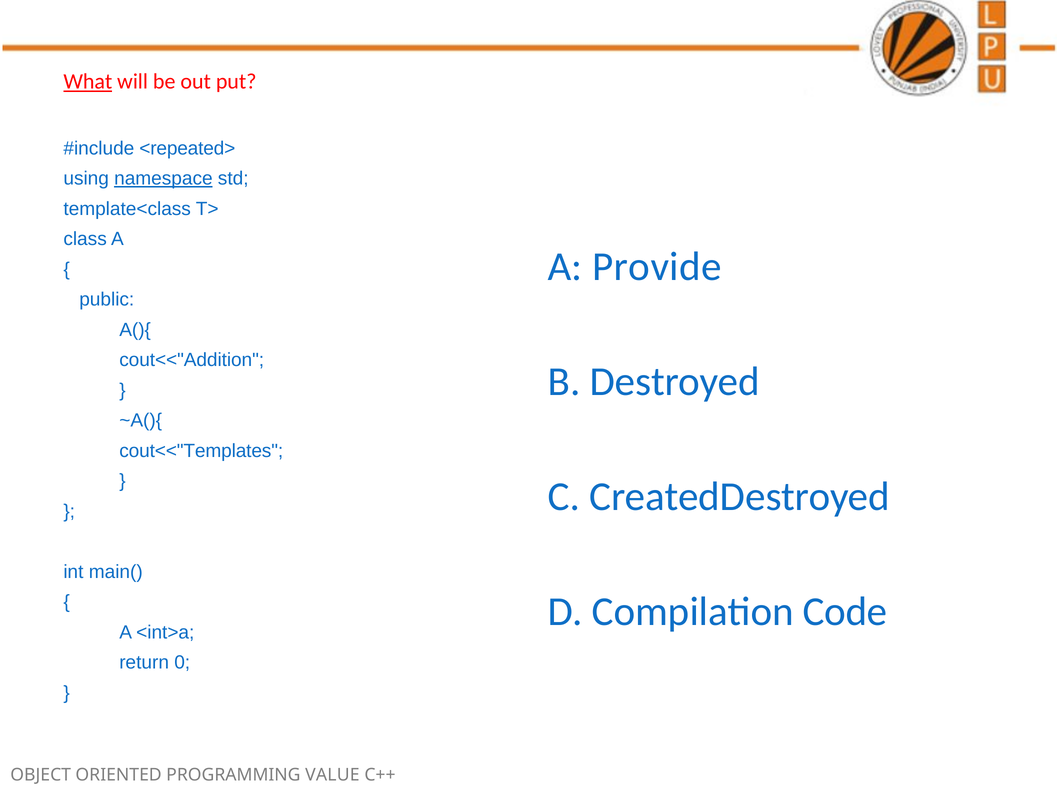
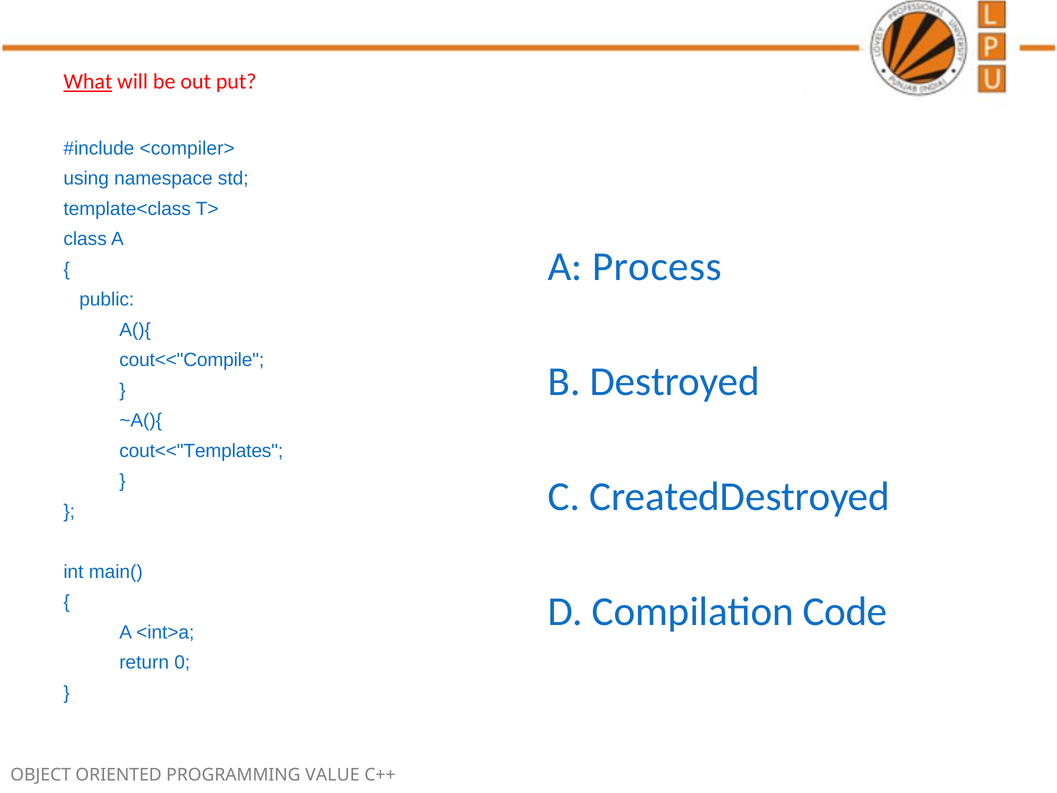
<repeated>: <repeated> -> <compiler> (187, 148)
namespace underline: present -> none (163, 178)
Provide: Provide -> Process (657, 267)
cout<<"Addition: cout<<"Addition -> cout<<"Compile (192, 360)
